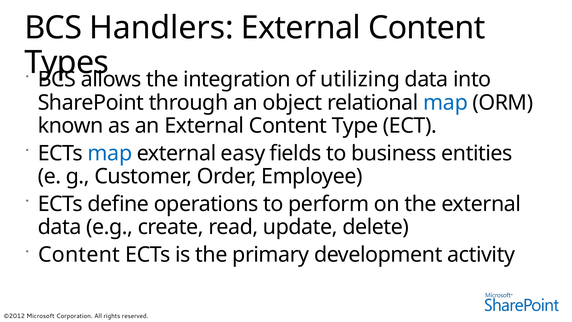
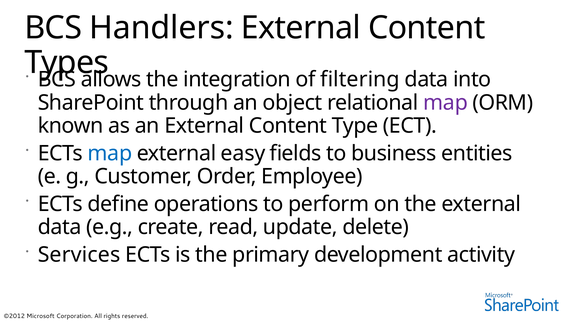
utilizing: utilizing -> filtering (360, 79)
map colour: blue -> purple (446, 103)
Content: Content -> Services (79, 255)
